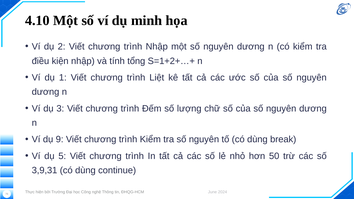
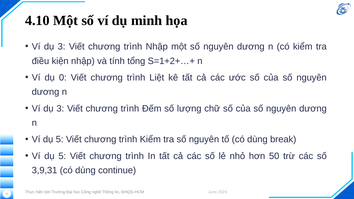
2: 2 -> 3 (62, 47)
1: 1 -> 0 (63, 78)
9: 9 -> 5 (60, 140)
